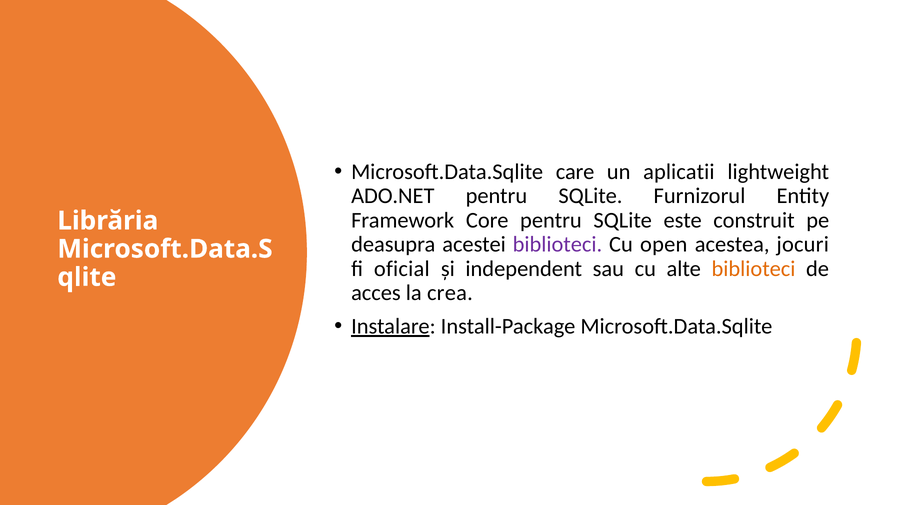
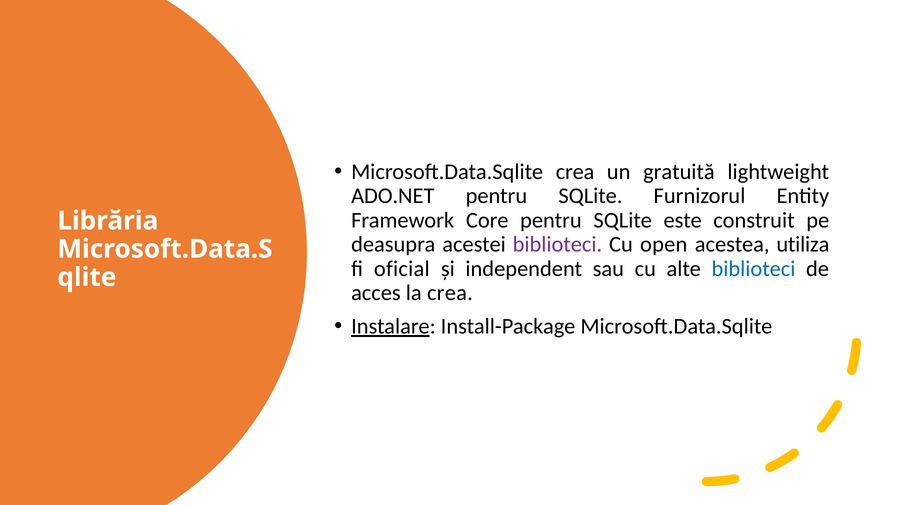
Microsoft.Data.Sqlite care: care -> crea (575, 172)
aplicatii: aplicatii -> gratuită (679, 172)
jocuri: jocuri -> utiliza (803, 244)
biblioteci colour: orange -> blue (754, 269)
